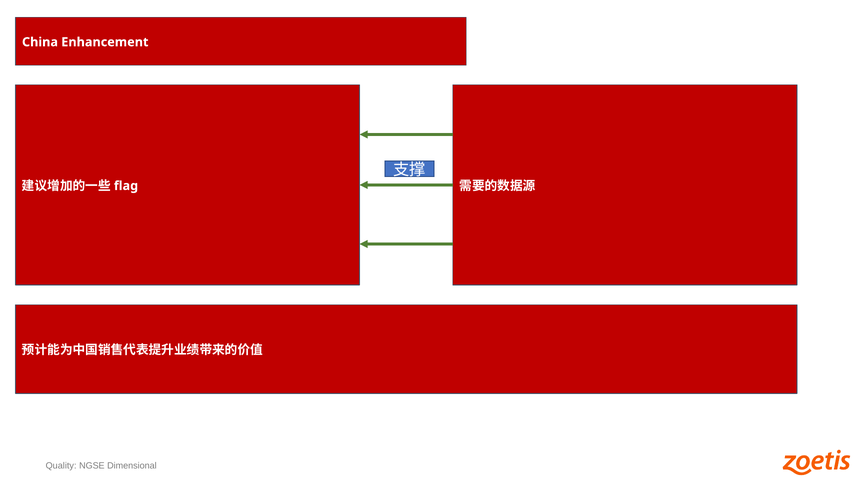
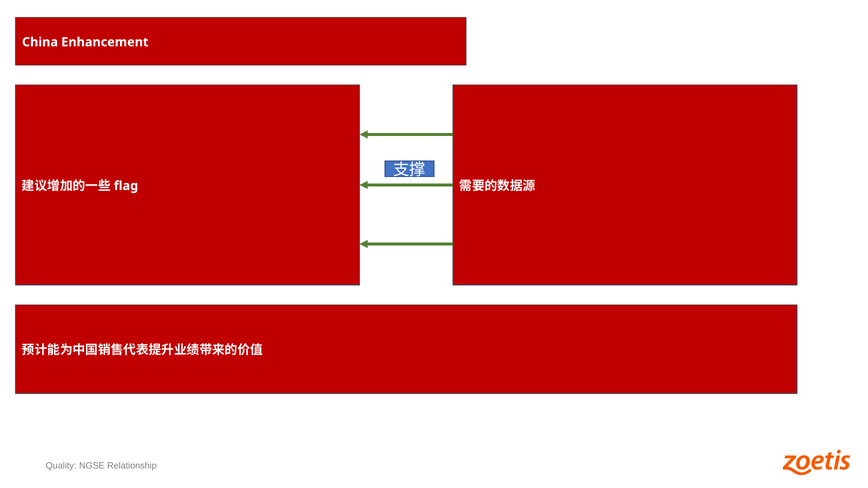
Dimensional: Dimensional -> Relationship (132, 466)
